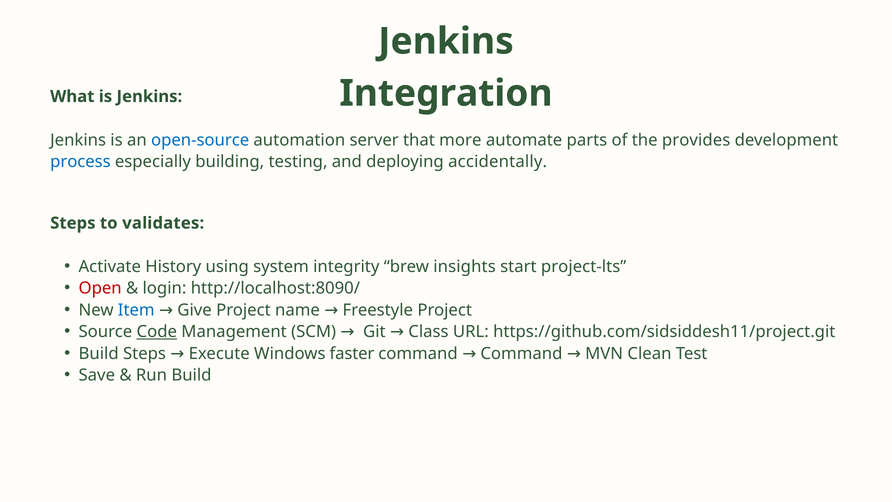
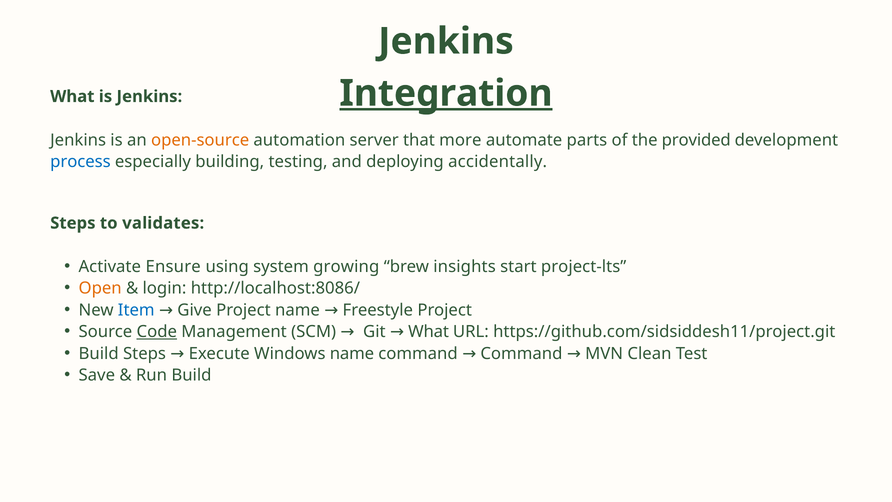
Integration underline: none -> present (446, 93)
open-source colour: blue -> orange (200, 140)
provides: provides -> provided (696, 140)
History: History -> Ensure (173, 266)
integrity: integrity -> growing (346, 266)
Open colour: red -> orange (100, 288)
http://localhost:8090/: http://localhost:8090/ -> http://localhost:8086/ (275, 288)
Git Class: Class -> What (429, 332)
Windows faster: faster -> name (352, 353)
